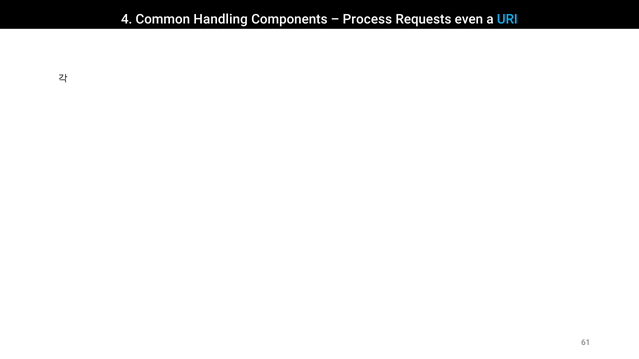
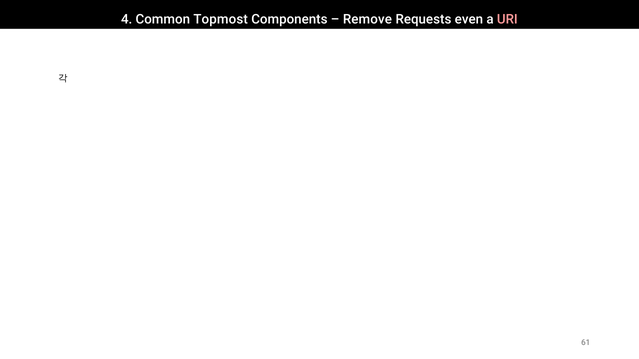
Handling: Handling -> Topmost (221, 19)
Process: Process -> Remove (367, 19)
URI colour: light blue -> pink (507, 19)
